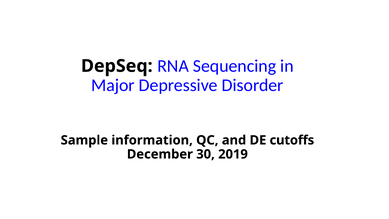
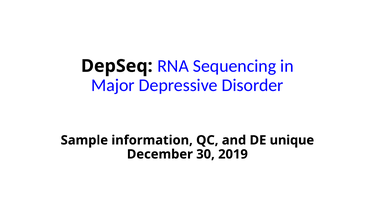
cutoffs: cutoffs -> unique (292, 140)
